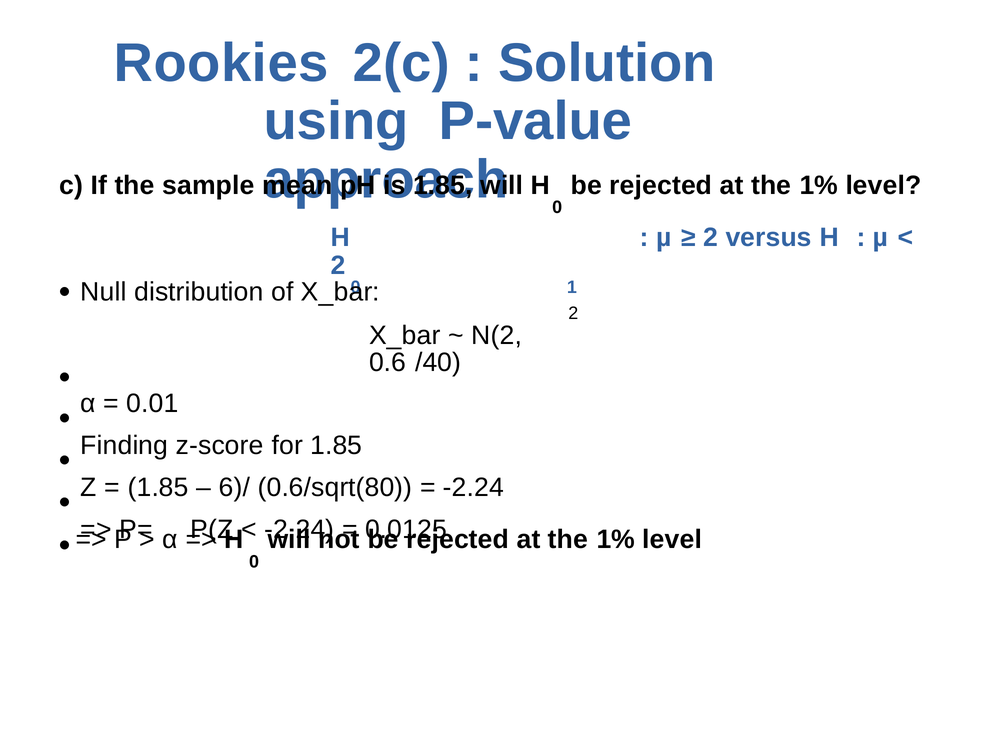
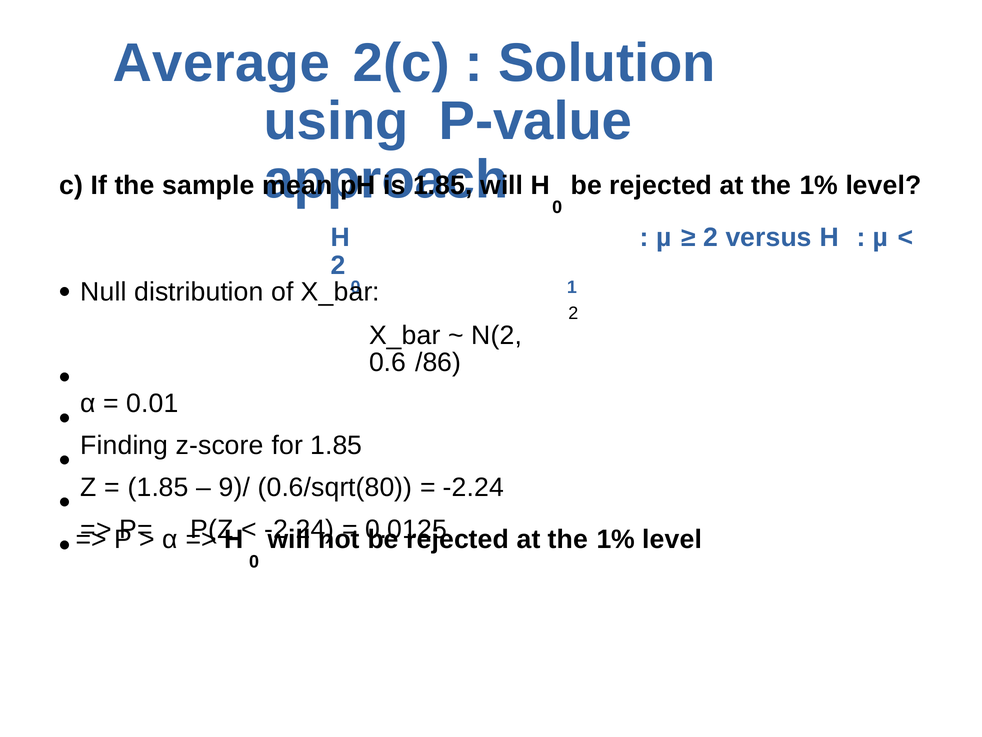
Rookies: Rookies -> Average (221, 63)
/40: /40 -> /86 (438, 362)
6)/: 6)/ -> 9)/ (234, 487)
